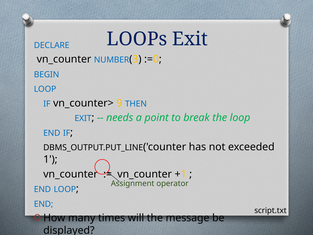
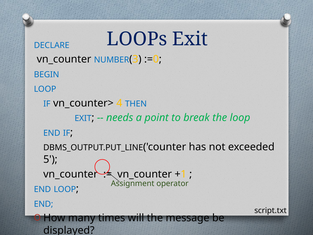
9: 9 -> 4 (119, 103)
1: 1 -> 5 (50, 159)
